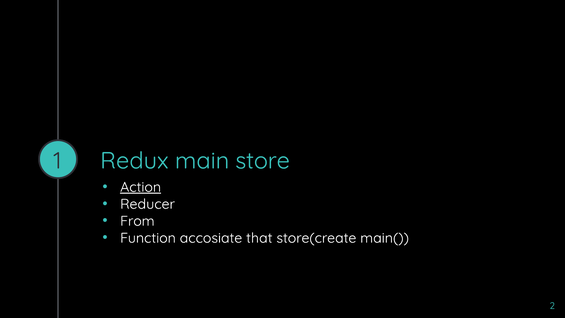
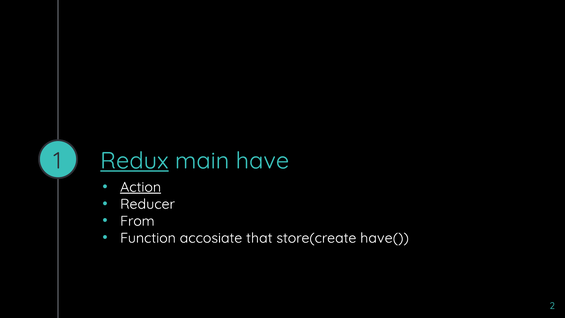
Redux underline: none -> present (134, 161)
store: store -> have (262, 161)
main(: main( -> have( (385, 238)
